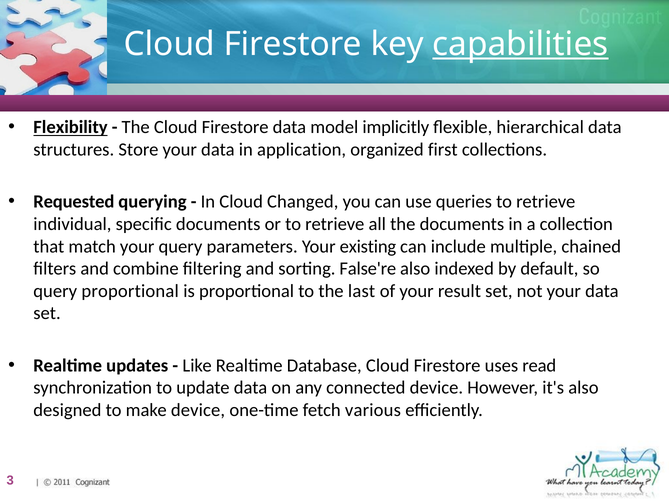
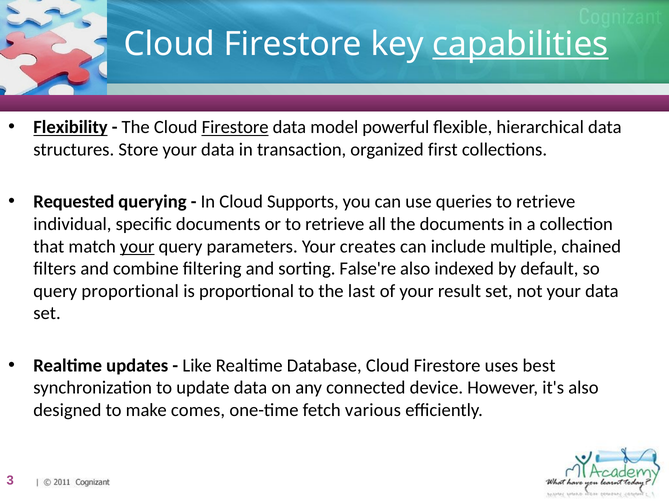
Firestore underline: none -> present (235, 127)
implicitly: implicitly -> powerful (396, 127)
application: application -> transaction (302, 150)
Changed: Changed -> Supports (303, 202)
your underline: none -> present (137, 246)
existing: existing -> creates (368, 246)
read: read -> best (539, 365)
make device: device -> comes (198, 410)
